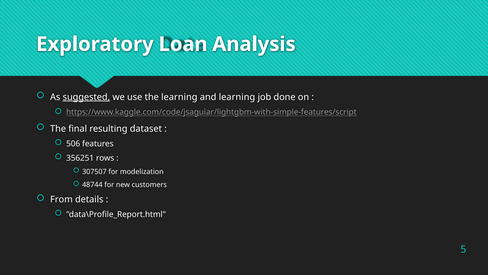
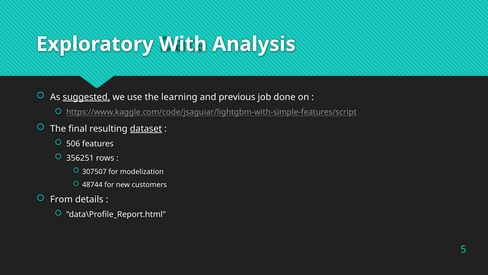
Loan: Loan -> With (183, 44)
and learning: learning -> previous (237, 97)
dataset underline: none -> present (146, 128)
